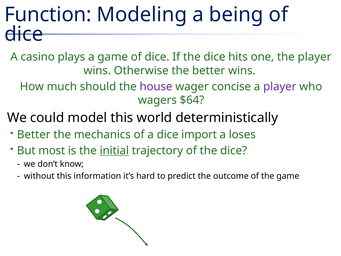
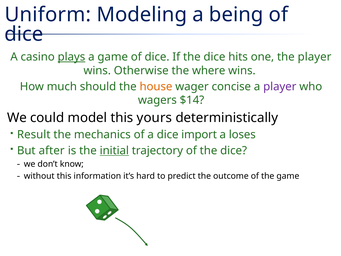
Function: Function -> Uniform (48, 15)
plays underline: none -> present (71, 57)
the better: better -> where (209, 71)
house colour: purple -> orange (156, 86)
$64: $64 -> $14 (192, 100)
world: world -> yours (154, 118)
Better: Better -> Result (34, 135)
most: most -> after (52, 150)
